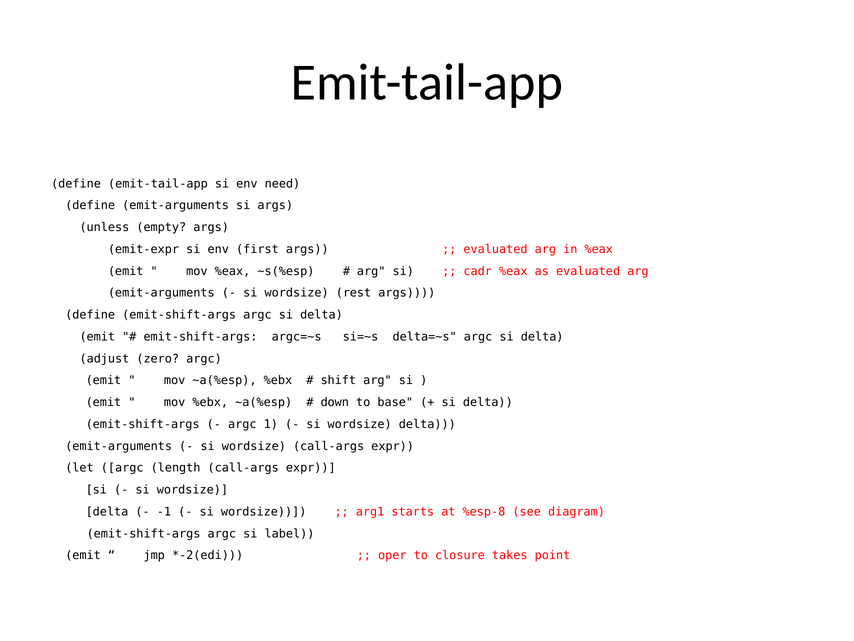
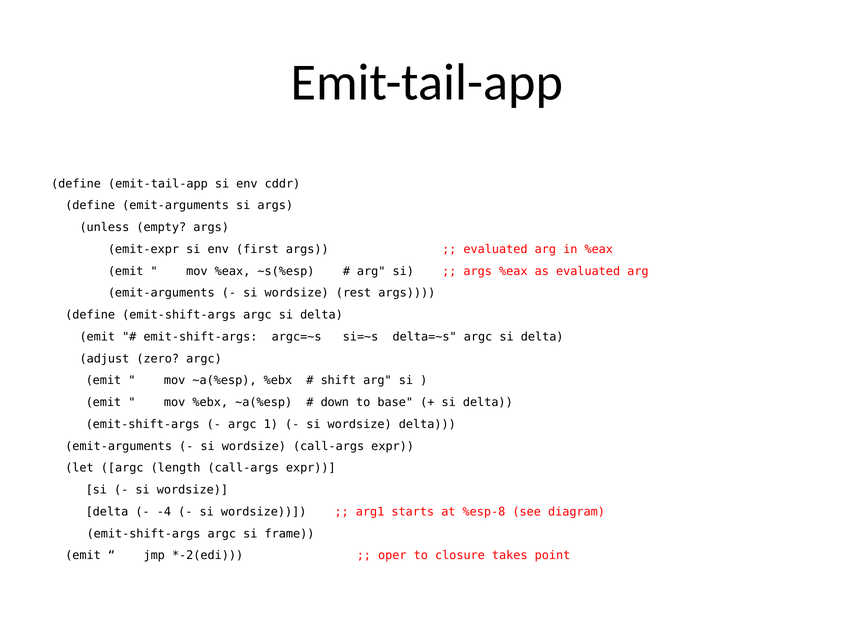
need: need -> cddr (282, 184)
cadr: cadr -> args (478, 271)
-1: -1 -> -4 (164, 511)
label: label -> frame (289, 533)
